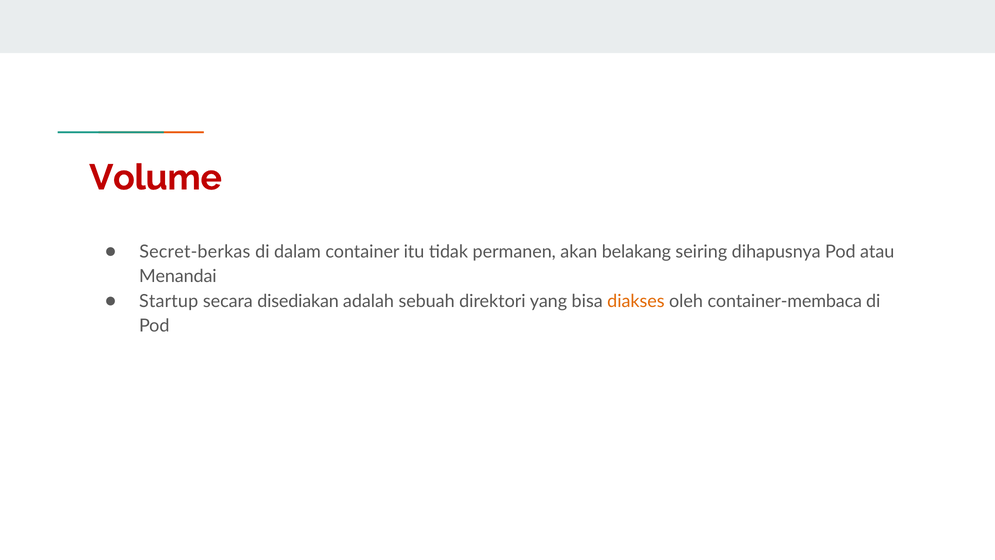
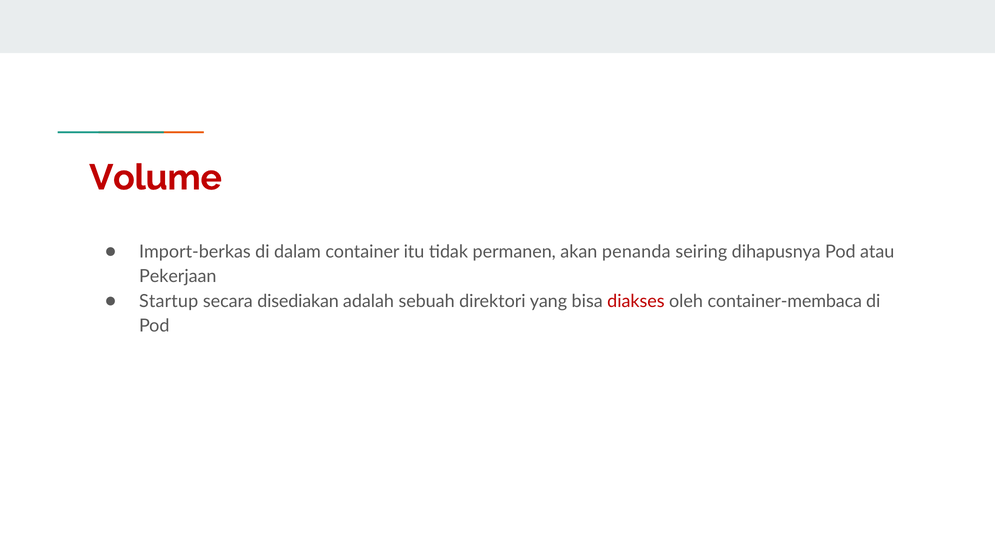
Secret-berkas: Secret-berkas -> Import-berkas (195, 251)
belakang: belakang -> penanda (636, 251)
Menandai: Menandai -> Pekerjaan (178, 276)
diakses colour: orange -> red (636, 301)
